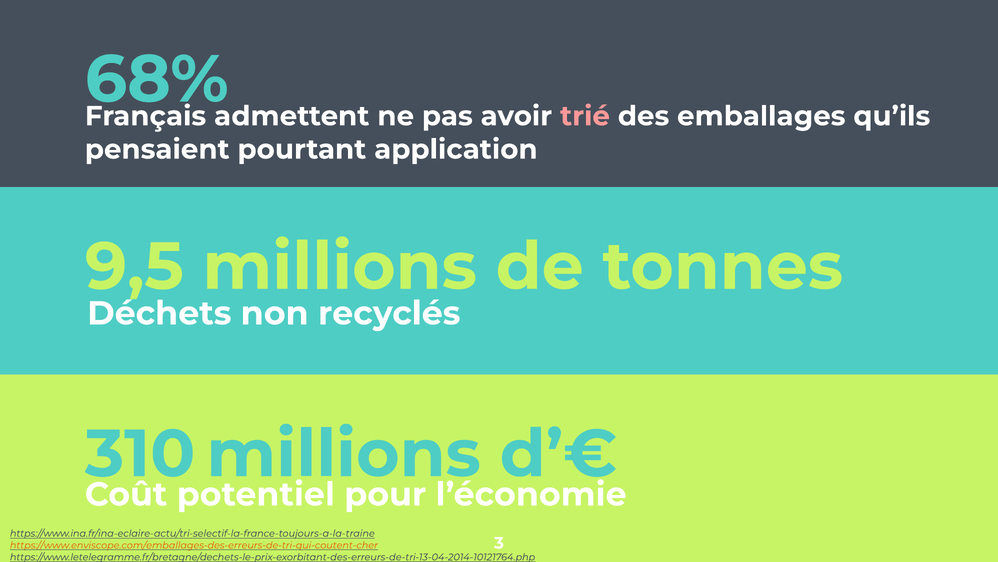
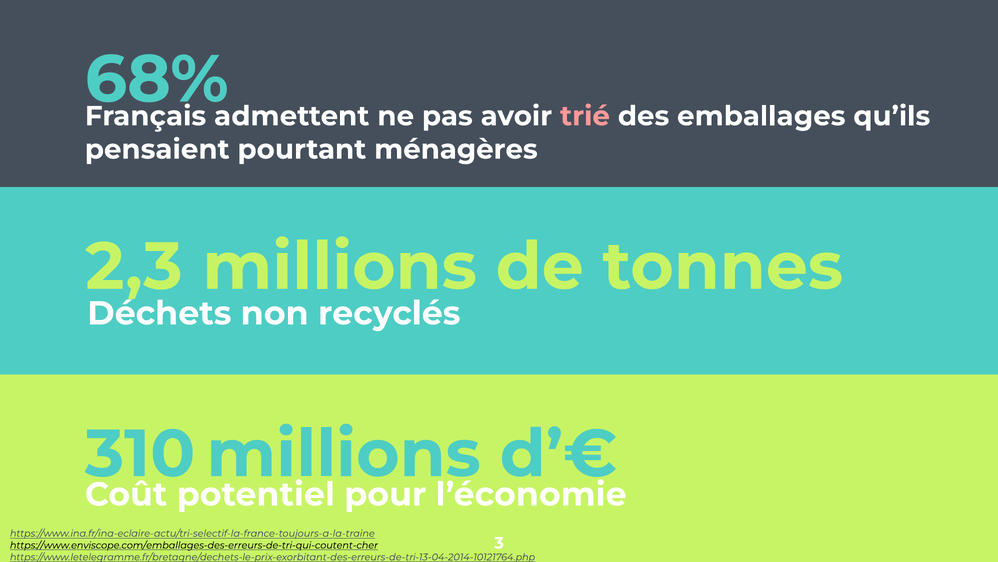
application: application -> ménagères (456, 149)
9,5: 9,5 -> 2,3 (134, 267)
https://www.enviscope.com/emballages-des-erreurs-de-tri-qui-coutent-cher colour: orange -> black (194, 545)
